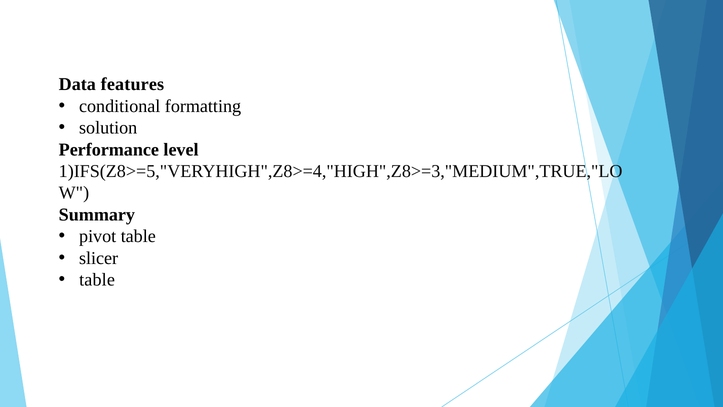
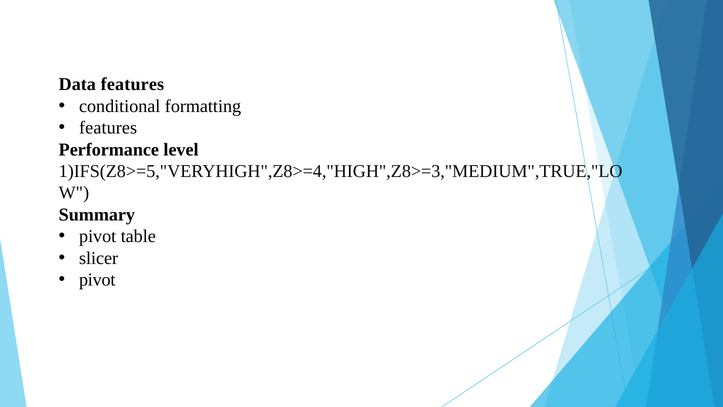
solution: solution -> features (108, 128)
table: table -> pivot (97, 280)
